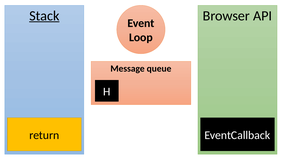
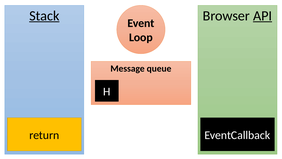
API underline: none -> present (263, 16)
